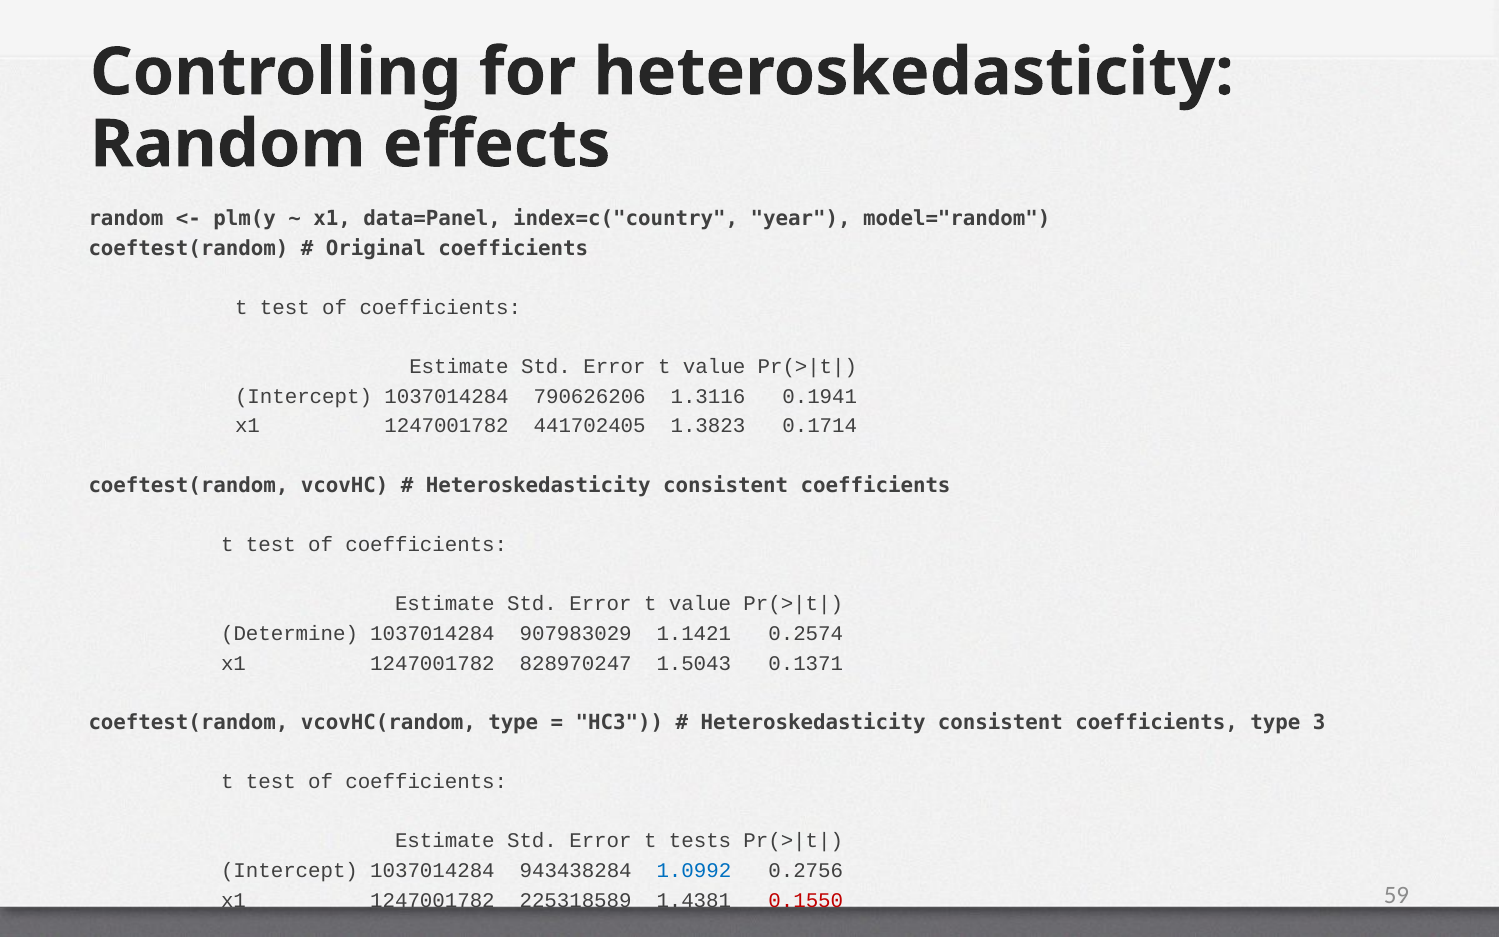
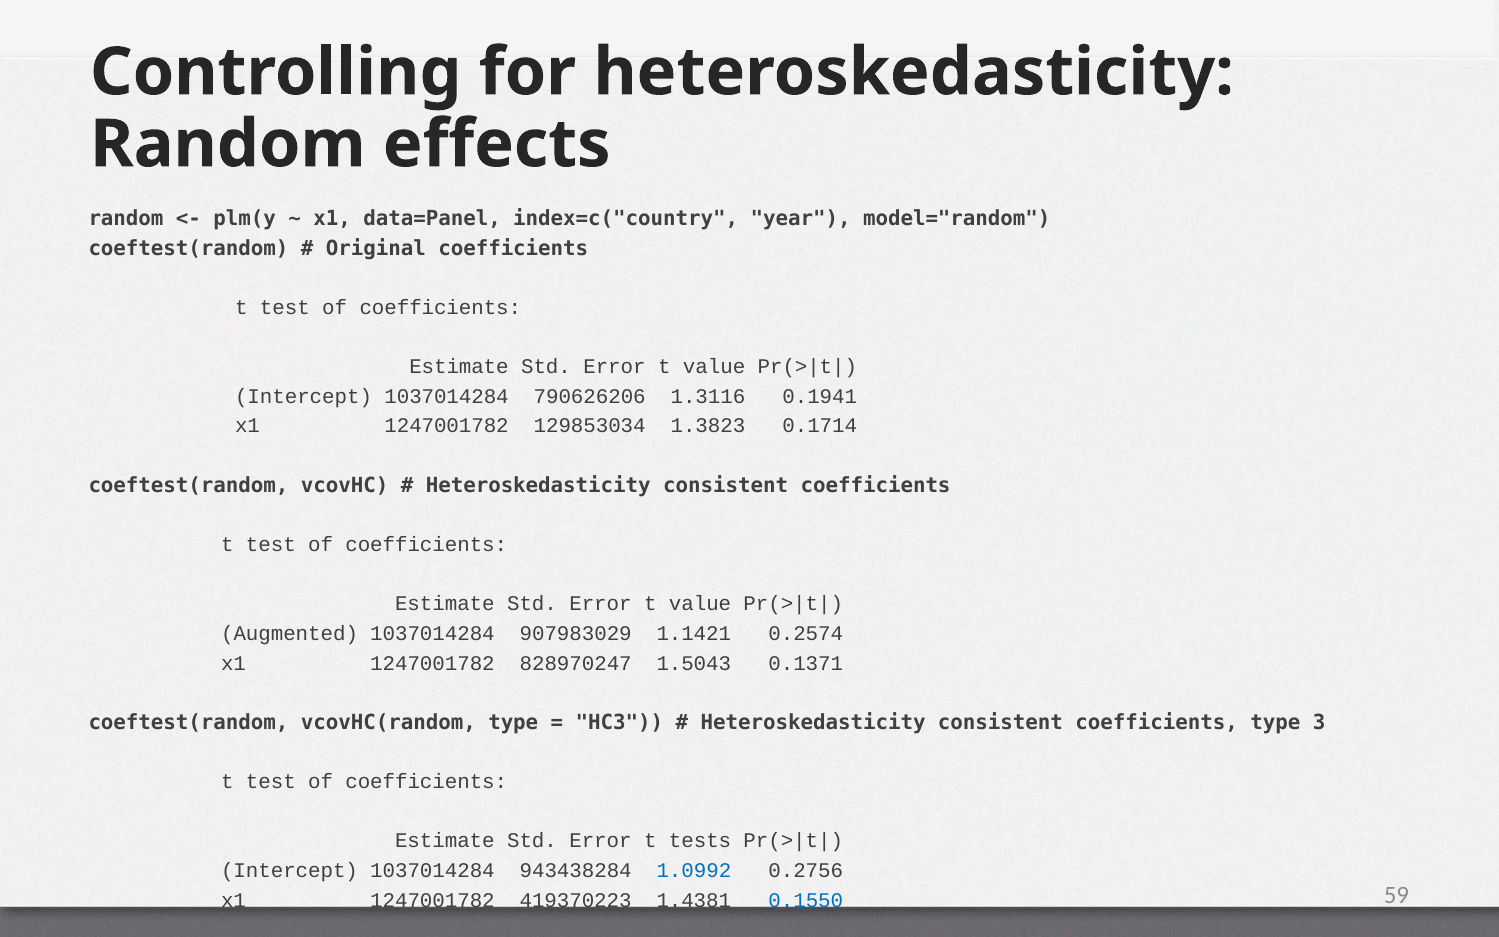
441702405: 441702405 -> 129853034 (590, 426)
Determine: Determine -> Augmented (290, 633)
225318589: 225318589 -> 419370223 (576, 900)
0.1550 colour: red -> blue (806, 900)
